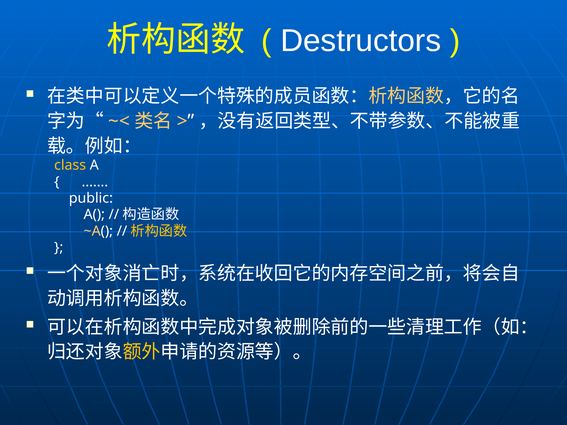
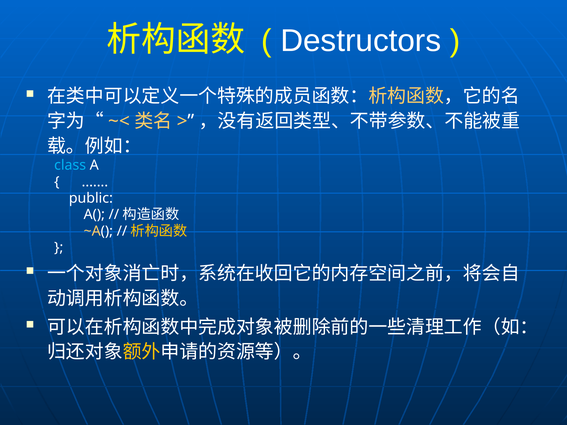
class colour: yellow -> light blue (70, 165)
